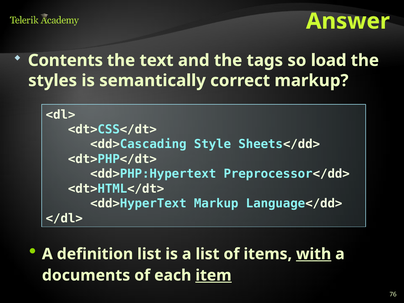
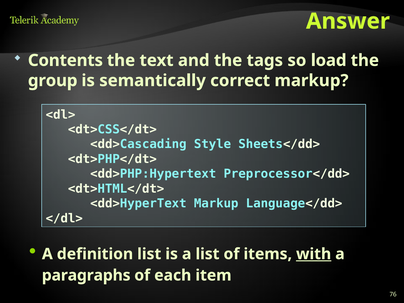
styles: styles -> group (53, 81)
documents: documents -> paragraphs (86, 275)
item underline: present -> none (213, 275)
